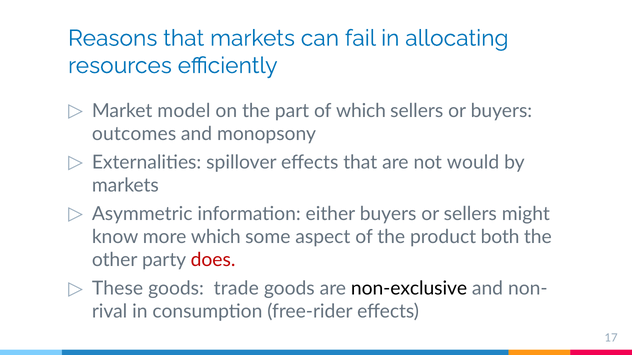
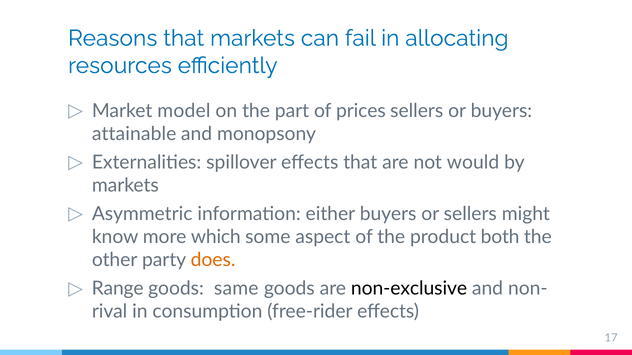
of which: which -> prices (361, 111)
outcomes: outcomes -> attainable (134, 134)
does colour: red -> orange (213, 260)
These: These -> Range (118, 289)
trade: trade -> same (236, 289)
